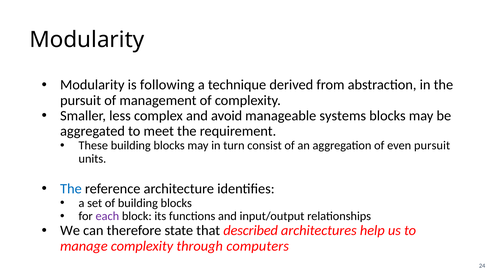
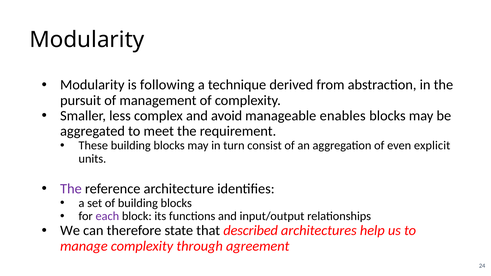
systems: systems -> enables (343, 116)
even pursuit: pursuit -> explicit (432, 146)
The colour: blue -> purple (71, 189)
computers: computers -> agreement (258, 246)
